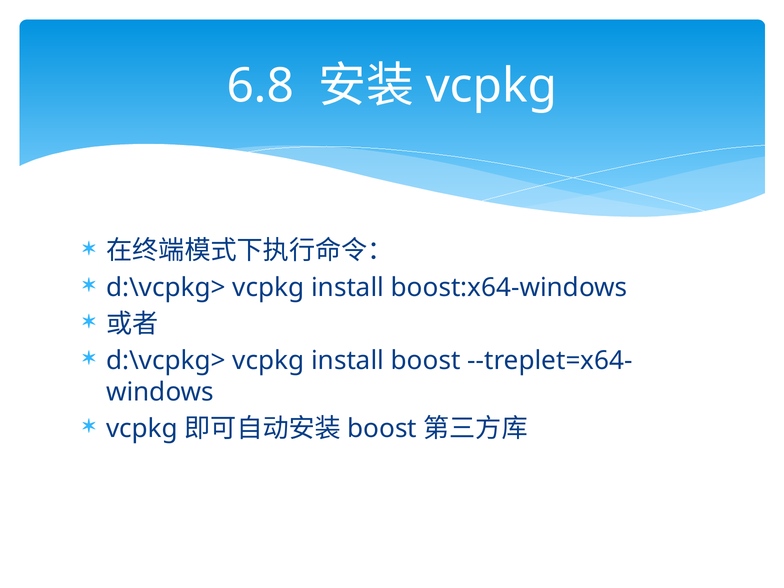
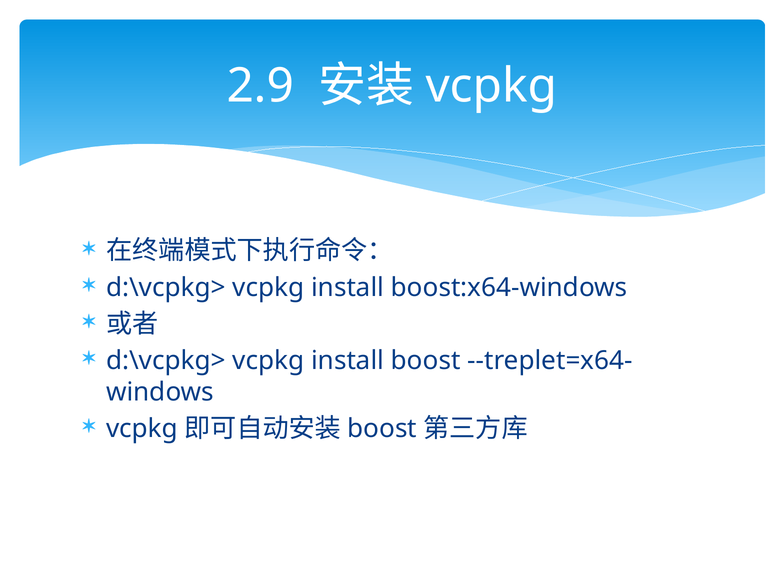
6.8: 6.8 -> 2.9 (260, 86)
